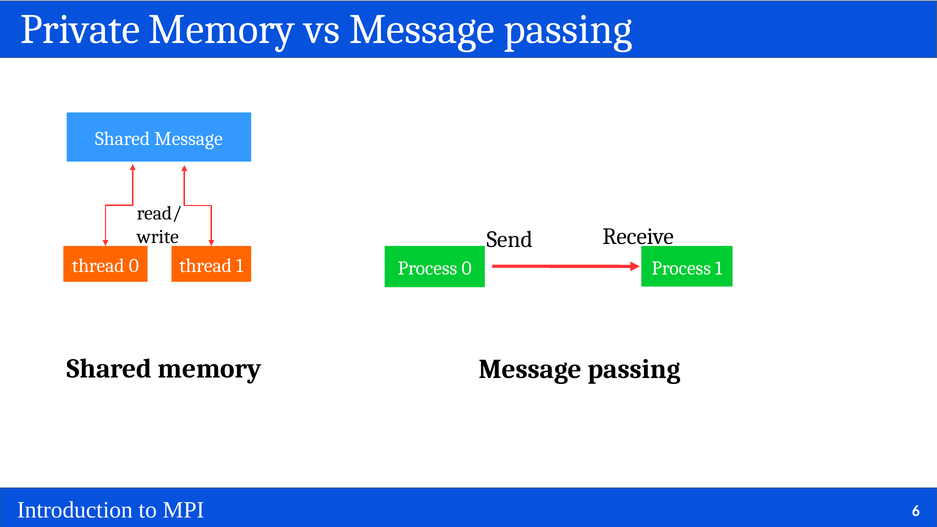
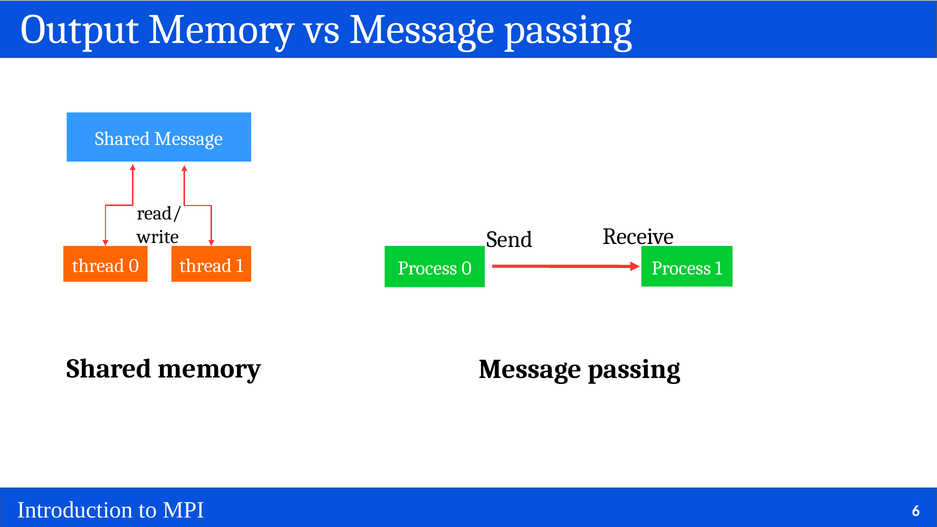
Private: Private -> Output (80, 29)
